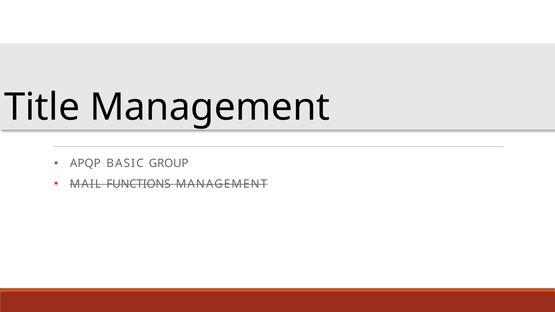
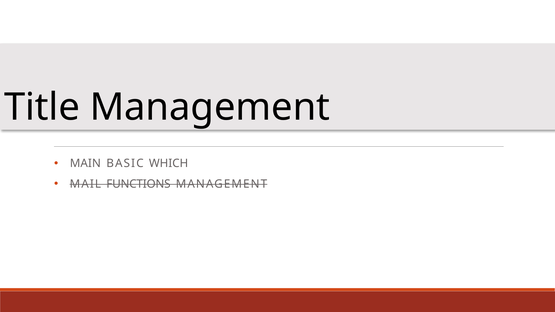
APQP: APQP -> MAIN (85, 163)
GROUP: GROUP -> WHICH (169, 163)
